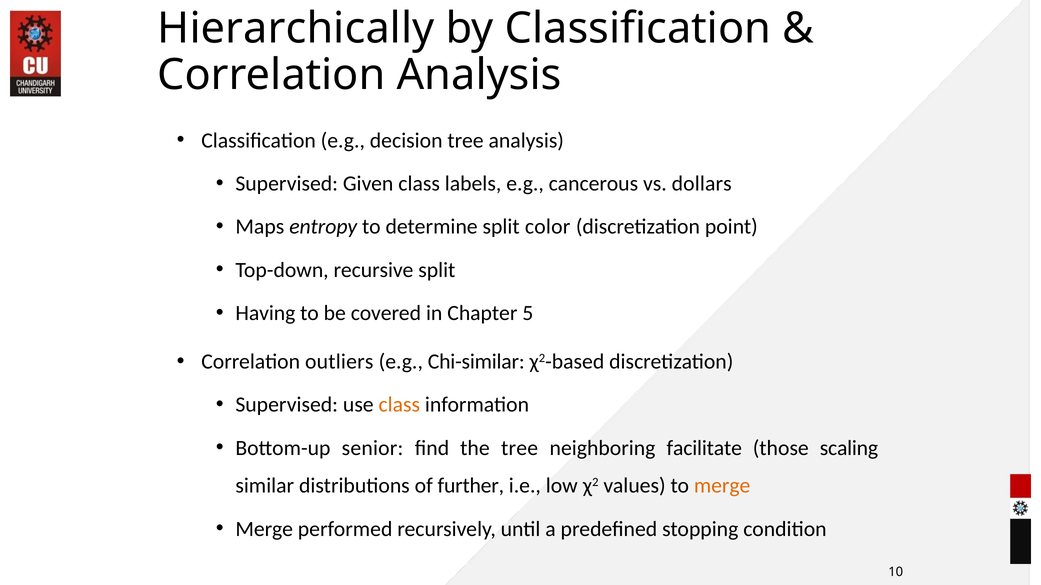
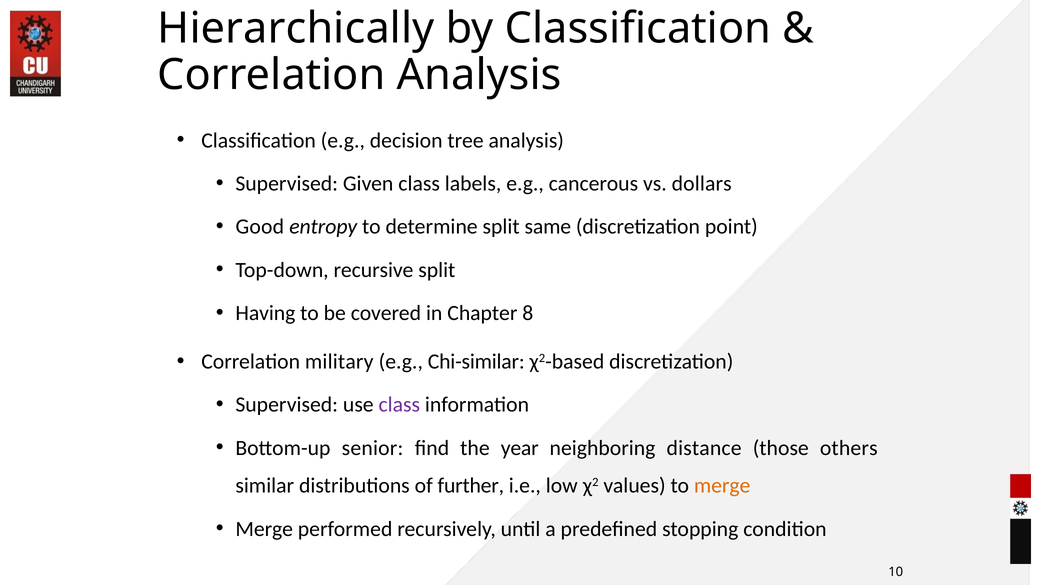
Maps: Maps -> Good (260, 227)
color: color -> same (548, 227)
5: 5 -> 8 (528, 313)
outliers: outliers -> military (339, 362)
class colour: orange -> purple (399, 405)
the tree: tree -> year (520, 448)
facilitate: facilitate -> distance (704, 448)
scaling: scaling -> others (849, 448)
